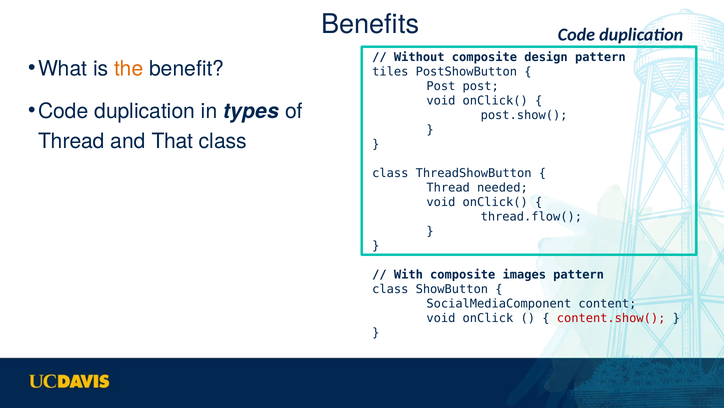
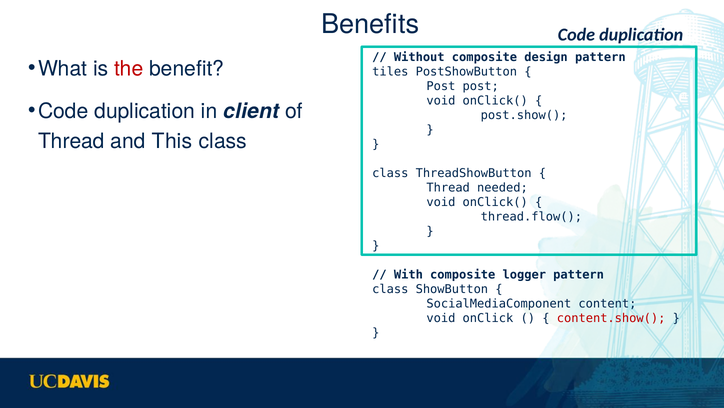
the colour: orange -> red (129, 68)
types: types -> client (251, 111)
That: That -> This (172, 141)
images: images -> logger (524, 274)
